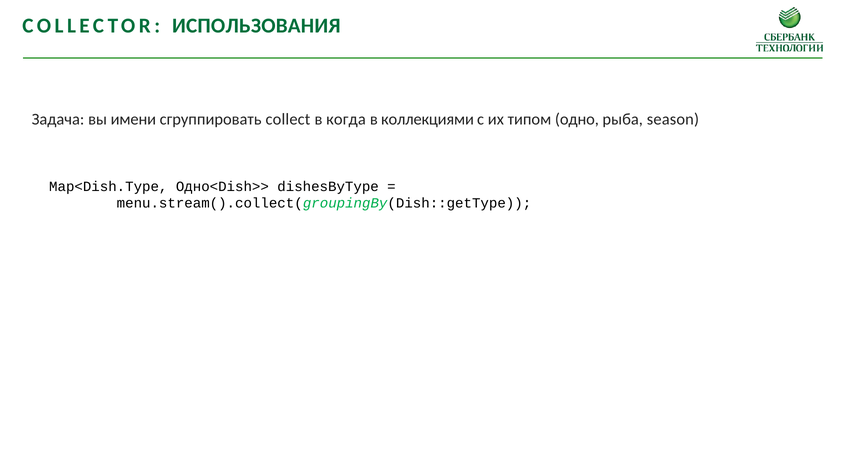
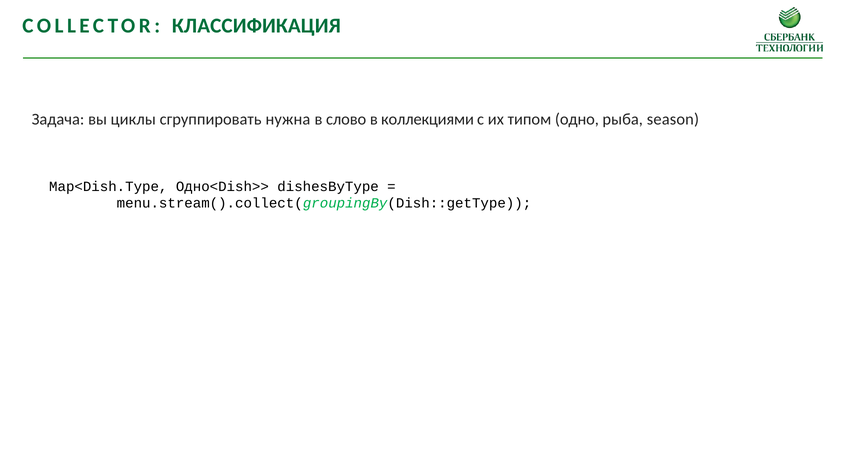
ИСПОЛЬЗОВАНИЯ: ИСПОЛЬЗОВАНИЯ -> КЛАССИФИКАЦИЯ (256, 26)
имени: имени -> циклы (133, 119)
collect: collect -> нужна (288, 119)
когда: когда -> слово (346, 119)
